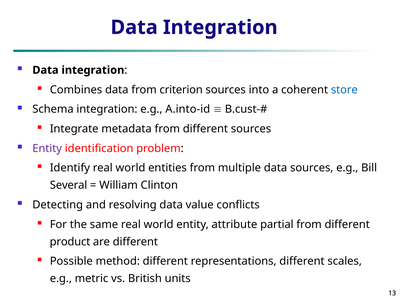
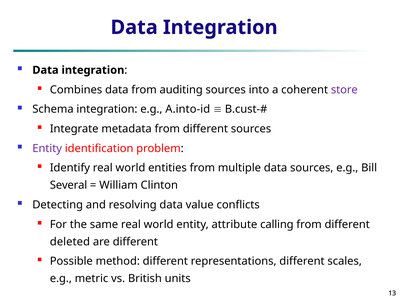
criterion: criterion -> auditing (181, 90)
store colour: blue -> purple (344, 90)
partial: partial -> calling (277, 224)
product: product -> deleted (70, 242)
